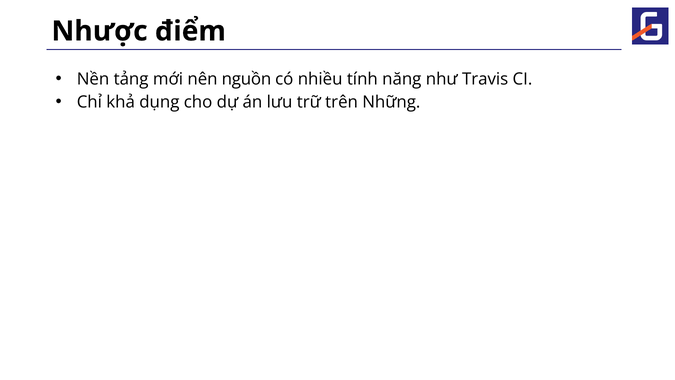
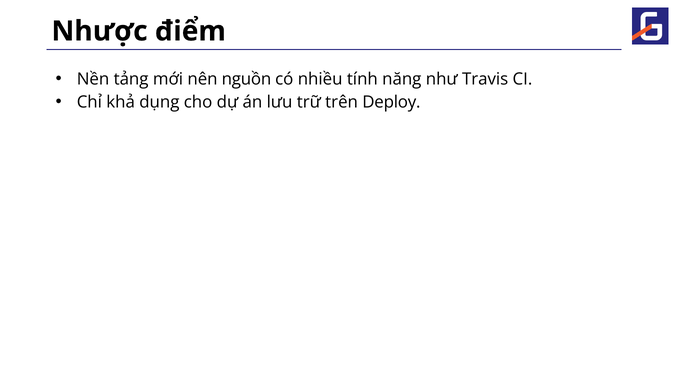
Những: Những -> Deploy (391, 102)
